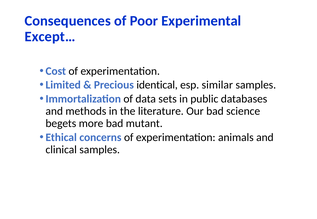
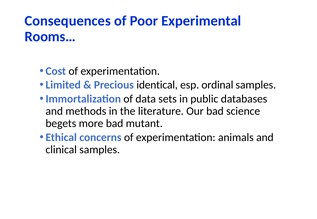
Except…: Except… -> Rooms… (50, 37)
similar: similar -> ordinal (217, 85)
